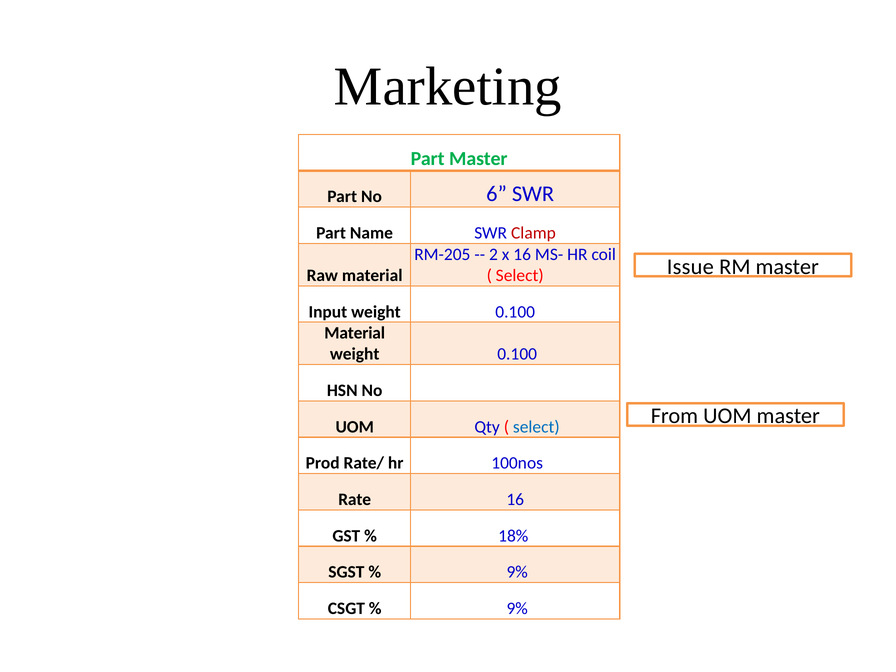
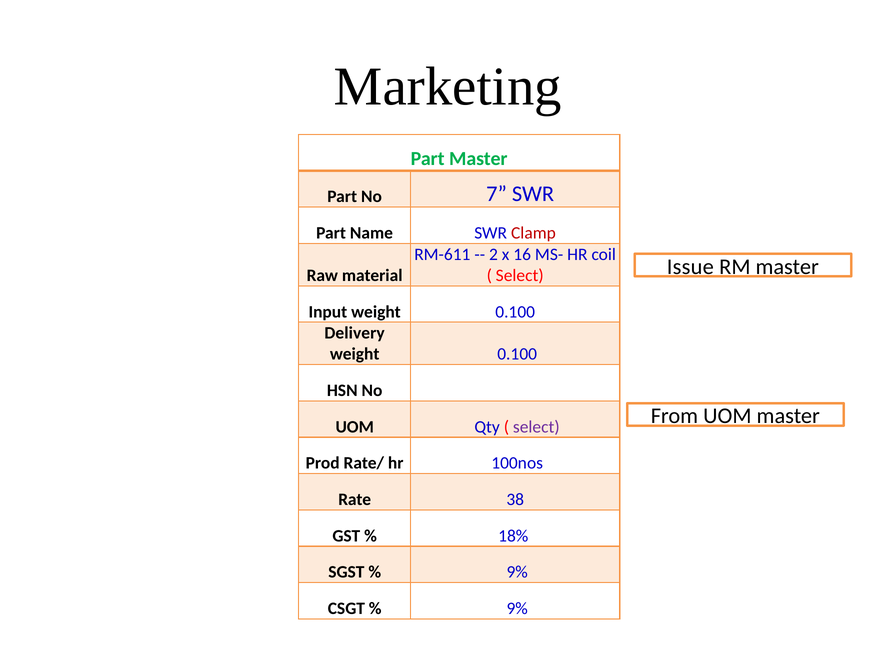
6: 6 -> 7 (497, 194)
RM-205: RM-205 -> RM-611 (442, 254)
Material: Material -> Delivery (355, 333)
select colour: blue -> purple (536, 427)
Rate 16: 16 -> 38 (515, 500)
